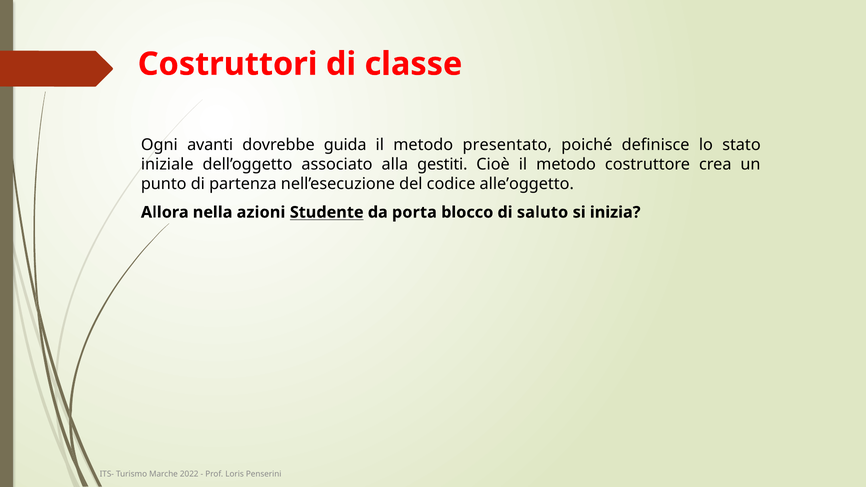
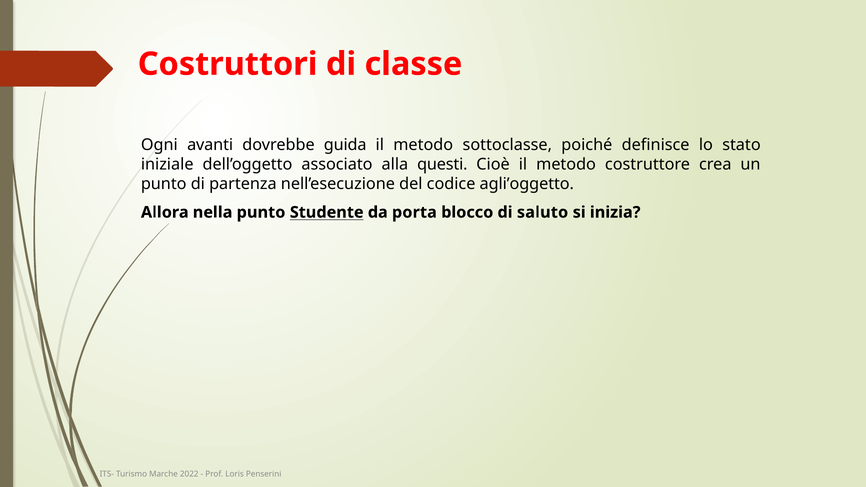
presentato: presentato -> sottoclasse (507, 145)
gestiti: gestiti -> questi (442, 164)
alle’oggetto: alle’oggetto -> agli’oggetto (527, 184)
nella azioni: azioni -> punto (261, 212)
